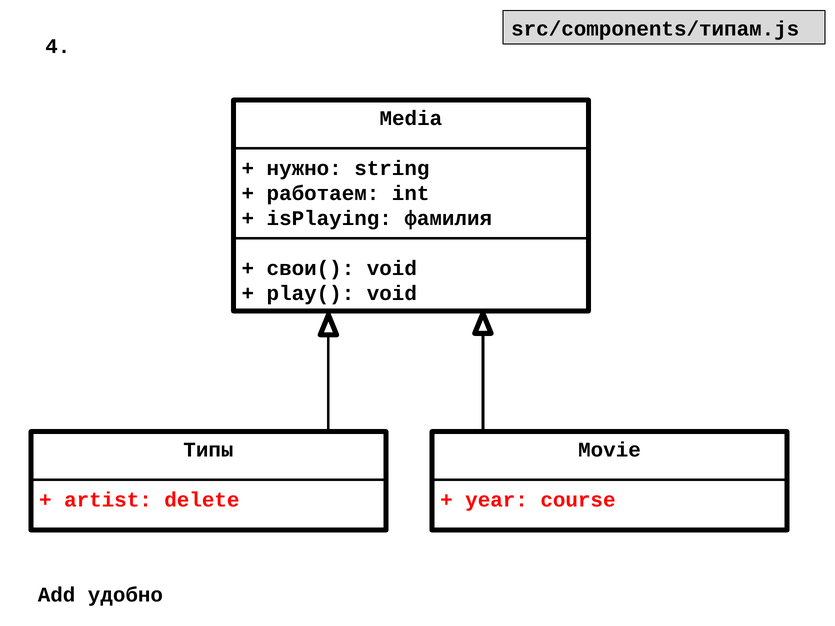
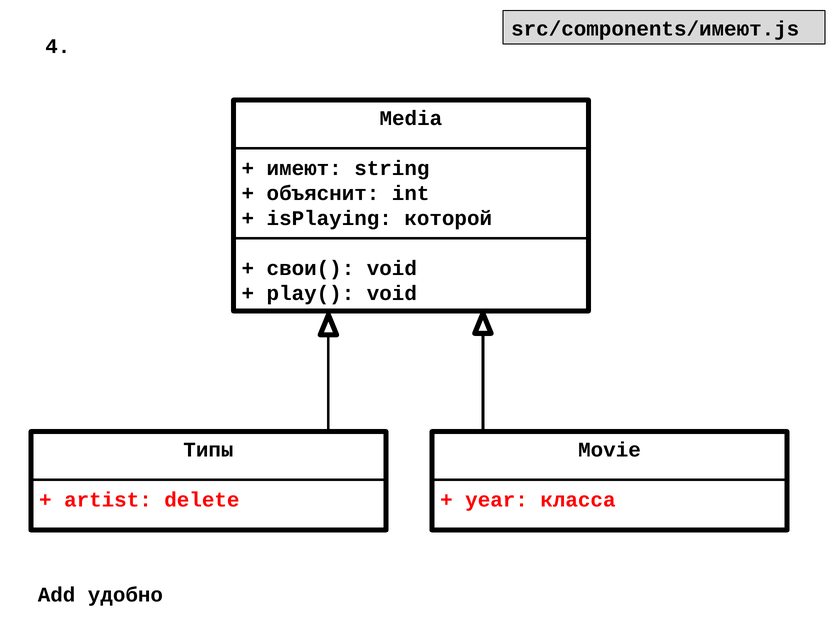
src/components/типам.js: src/components/типам.js -> src/components/имеют.js (655, 29)
нужно: нужно -> имеют (304, 168)
работаем: работаем -> объяснит (323, 193)
фамилия: фамилия -> которой (448, 219)
course: course -> класса (578, 500)
